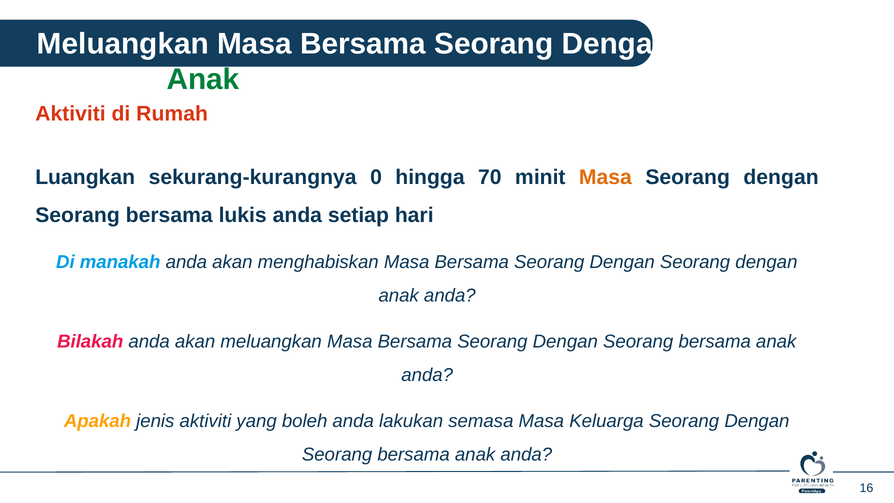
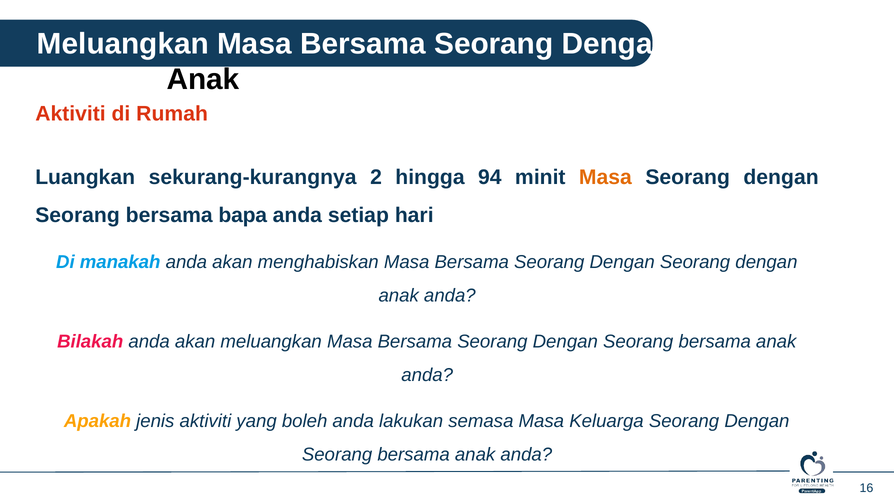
Anak colour: green -> black (203, 79)
0: 0 -> 2 (376, 177)
70: 70 -> 94 (490, 177)
lukis: lukis -> bapa (243, 215)
